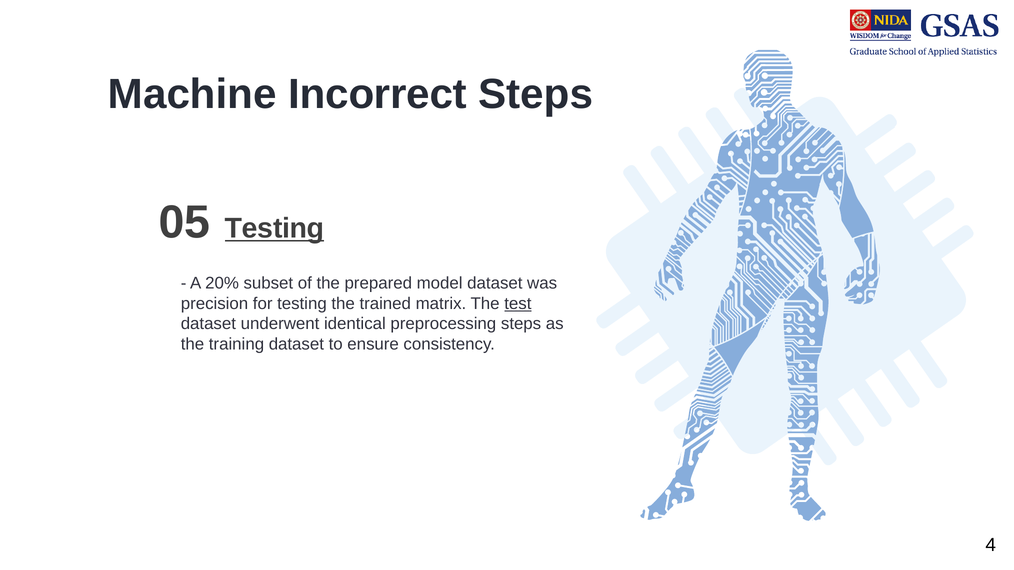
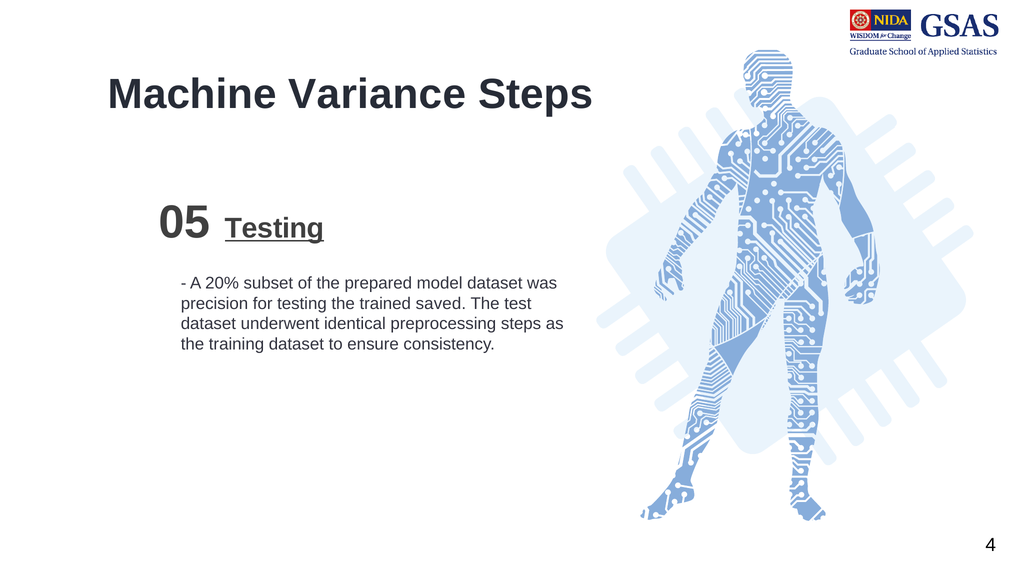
Incorrect: Incorrect -> Variance (377, 94)
matrix: matrix -> saved (441, 304)
test underline: present -> none (518, 304)
